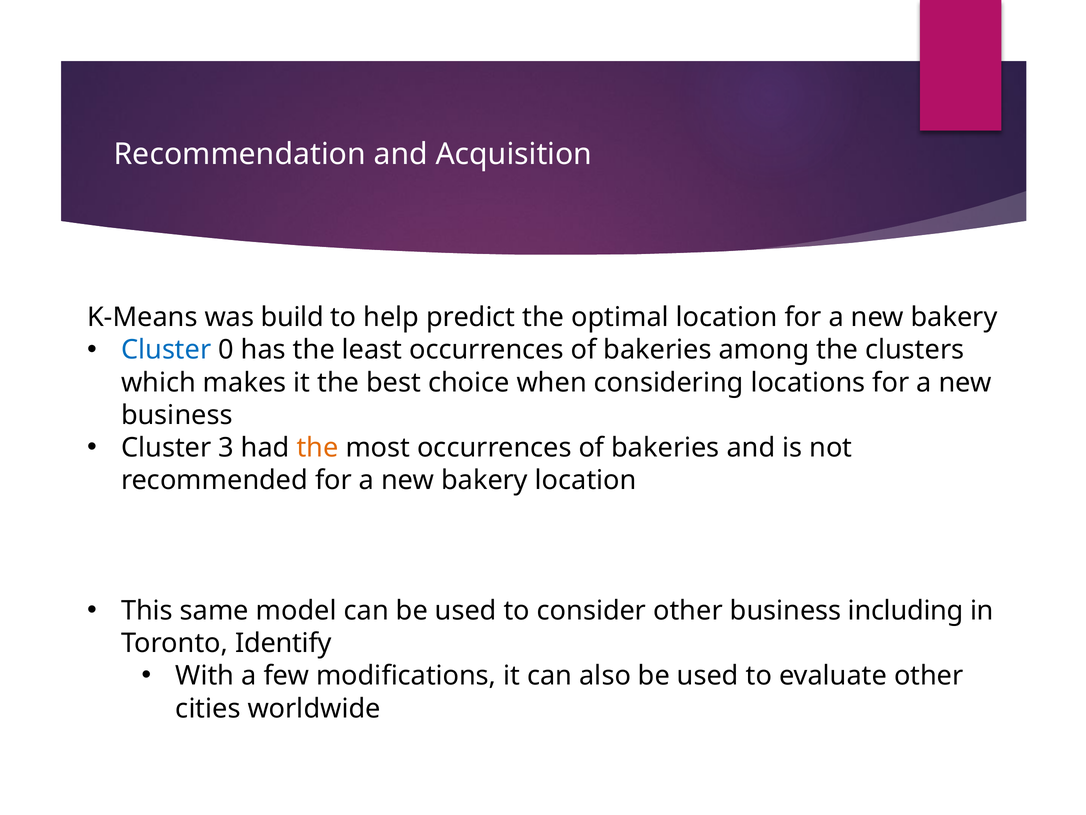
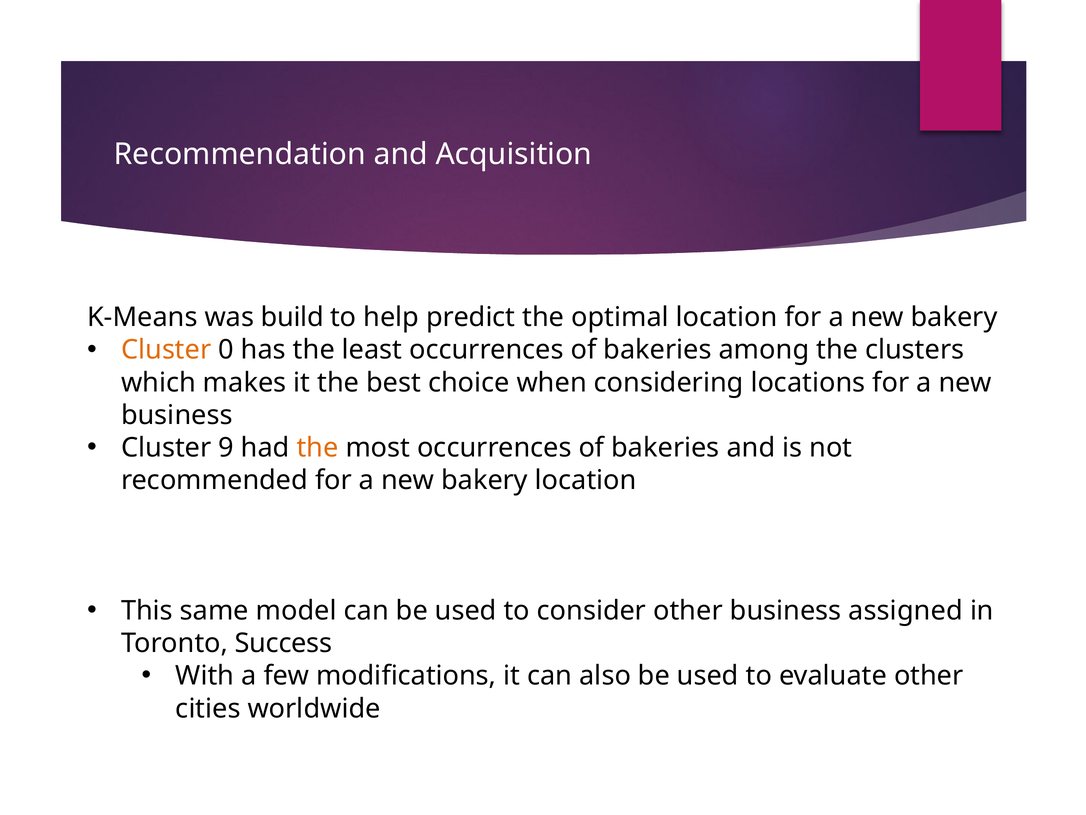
Cluster colour: blue -> orange (166, 350)
3: 3 -> 9 (226, 448)
including: including -> assigned (906, 610)
Identify: Identify -> Success (283, 643)
